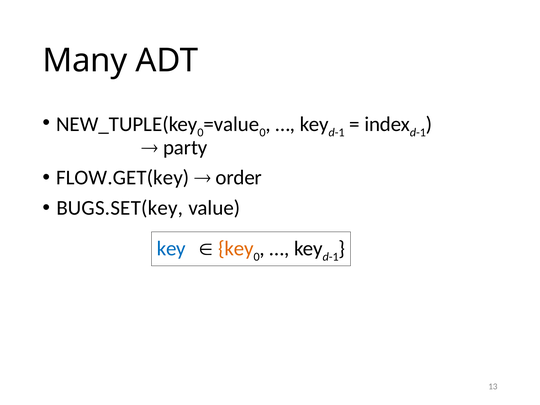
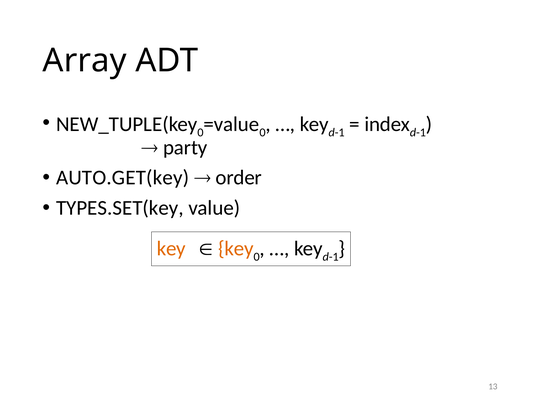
Many: Many -> Array (85, 60)
FLOW.GET(key: FLOW.GET(key -> AUTO.GET(key (123, 178)
BUGS.SET(key: BUGS.SET(key -> TYPES.SET(key (120, 208)
key colour: blue -> orange (171, 249)
